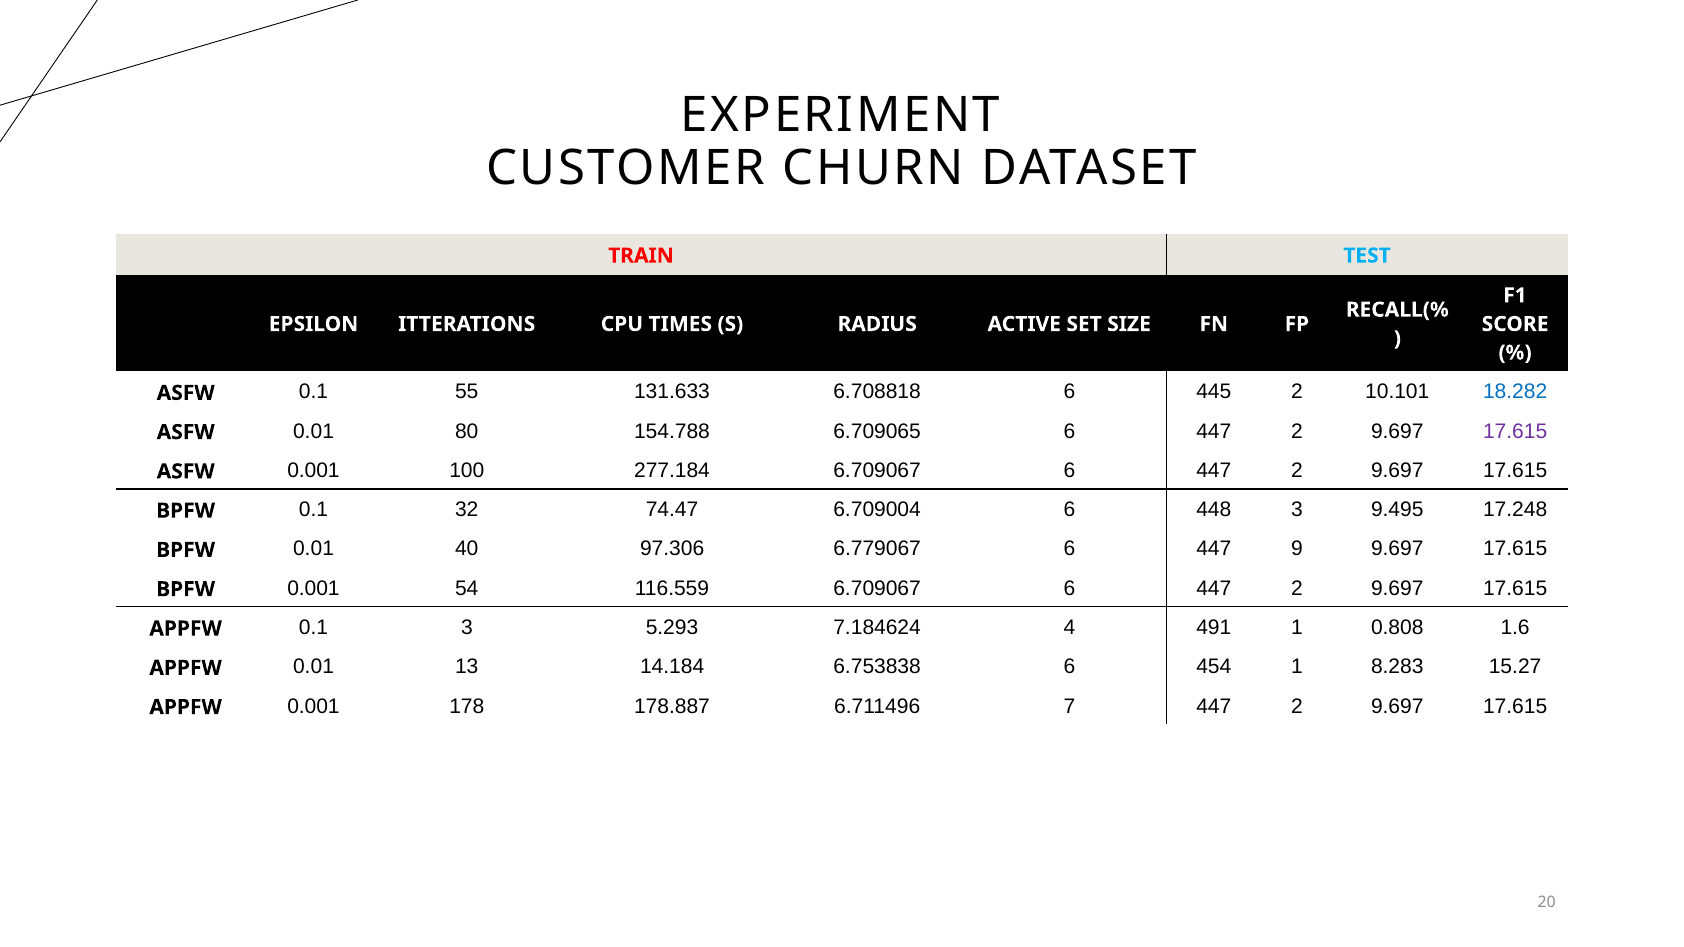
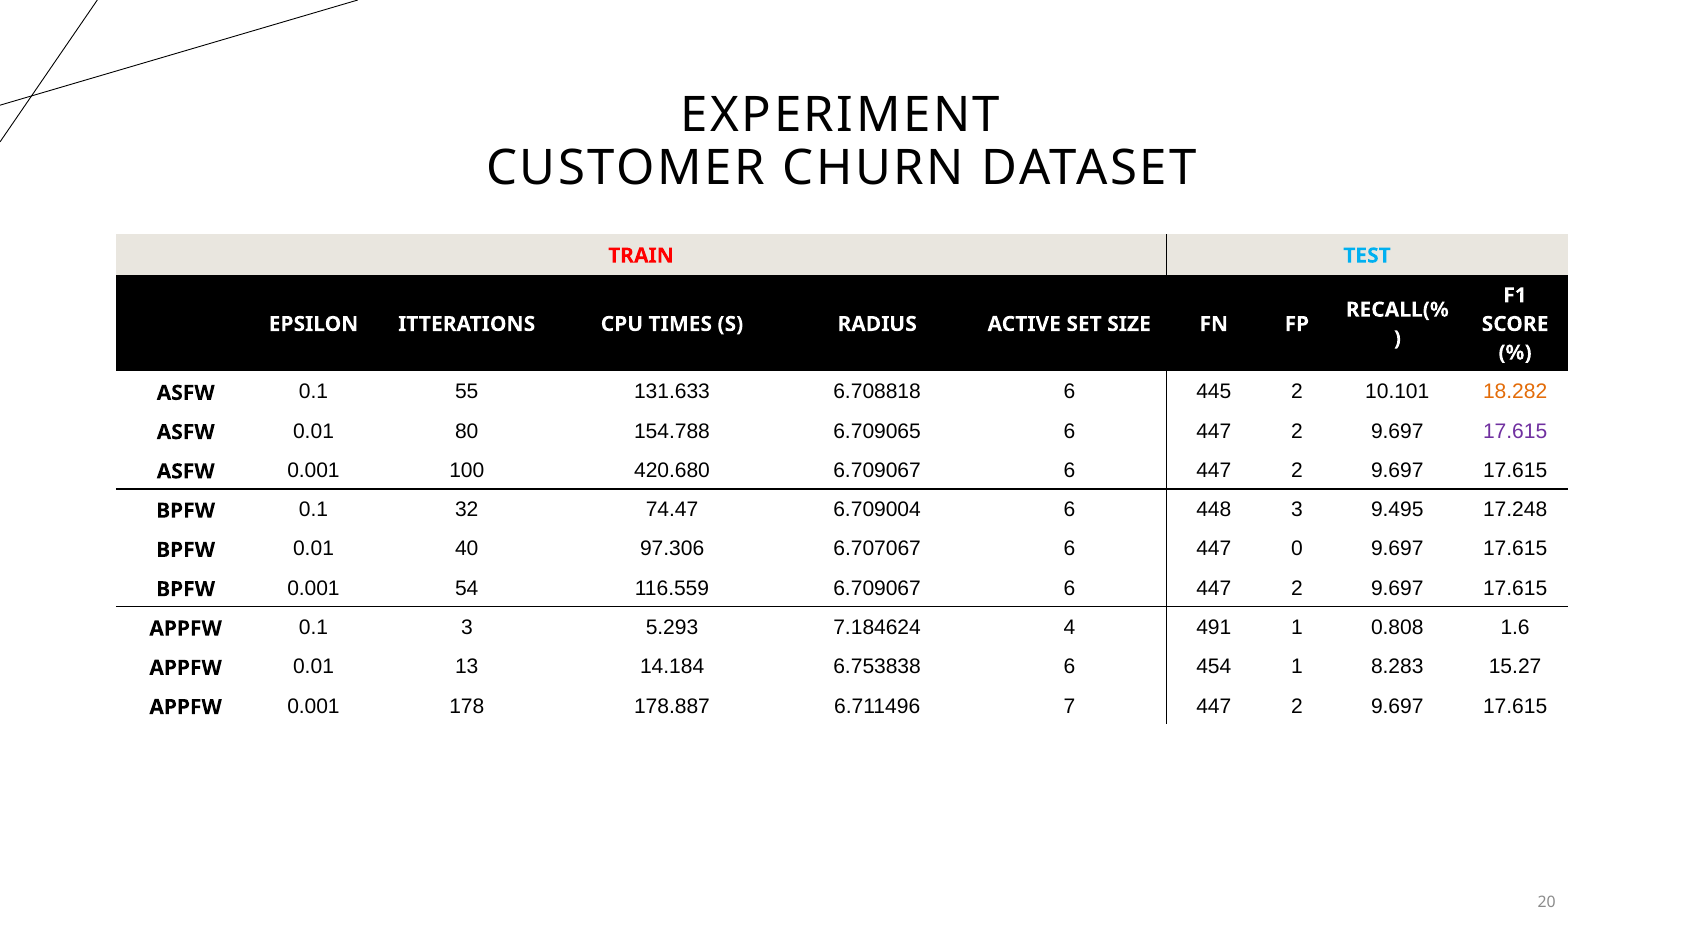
18.282 colour: blue -> orange (1515, 392)
277.184: 277.184 -> 420.680 (672, 471)
6.779067: 6.779067 -> 6.707067 (877, 549)
9: 9 -> 0 (1297, 549)
